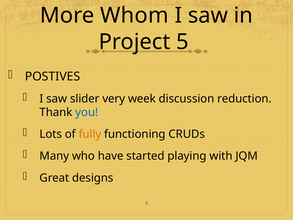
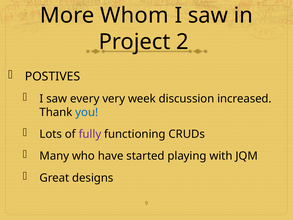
5: 5 -> 2 (182, 42)
slider: slider -> every (85, 99)
reduction: reduction -> increased (244, 99)
fully colour: orange -> purple (90, 134)
